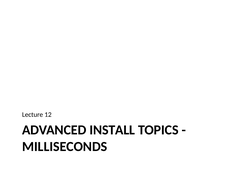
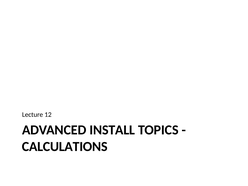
MILLISECONDS: MILLISECONDS -> CALCULATIONS (65, 147)
